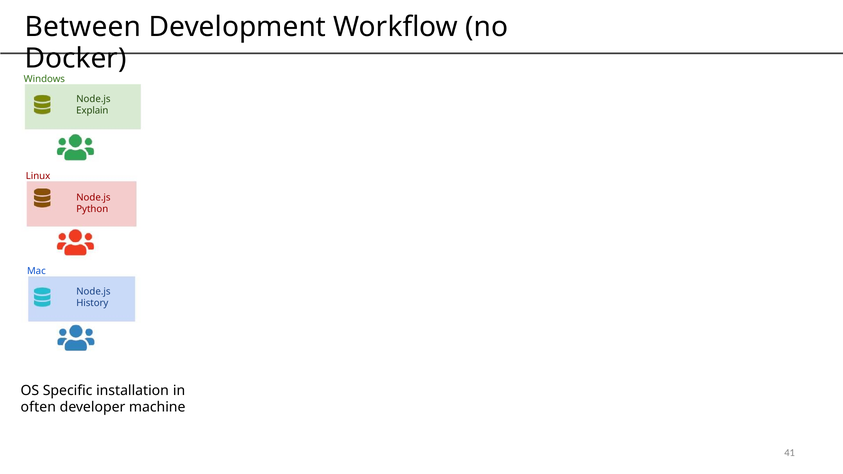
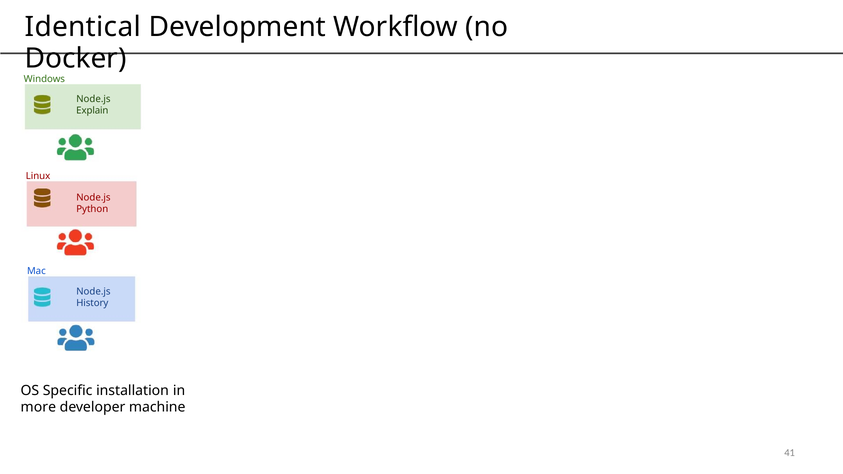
Between: Between -> Identical (83, 27)
often: often -> more (38, 407)
